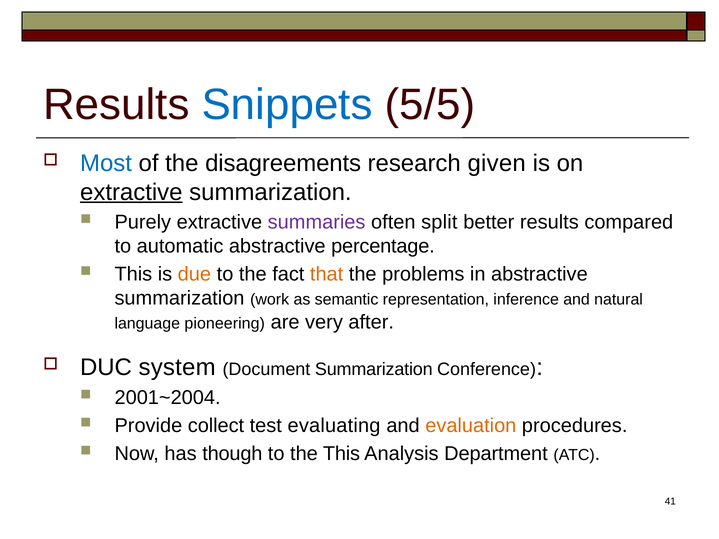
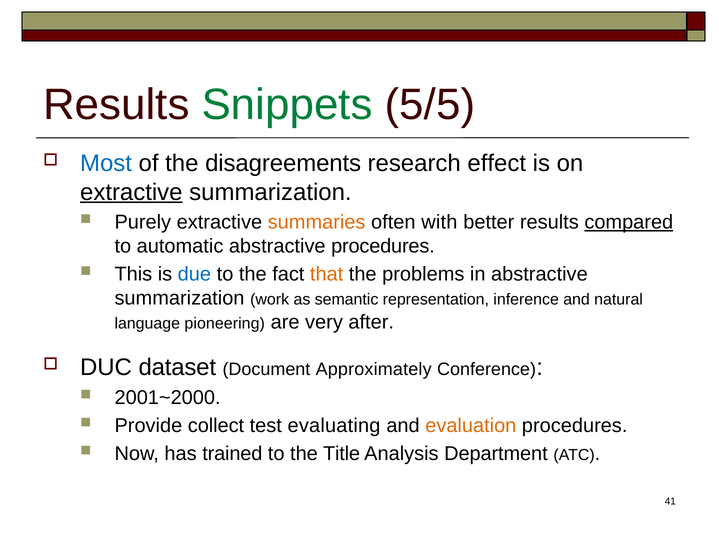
Snippets colour: blue -> green (287, 105)
given: given -> effect (497, 163)
summaries colour: purple -> orange (317, 222)
split: split -> with (439, 222)
compared underline: none -> present (629, 222)
abstractive percentage: percentage -> procedures (383, 246)
due colour: orange -> blue (194, 274)
system: system -> dataset (177, 368)
Document Summarization: Summarization -> Approximately (374, 370)
2001~2004: 2001~2004 -> 2001~2000 (168, 398)
though: though -> trained (232, 454)
the This: This -> Title (342, 454)
